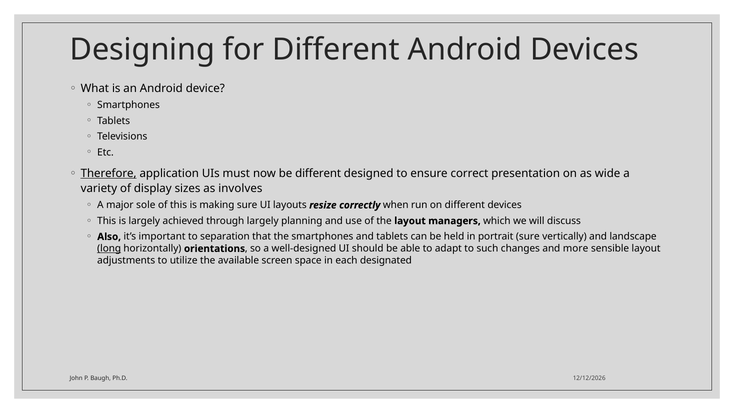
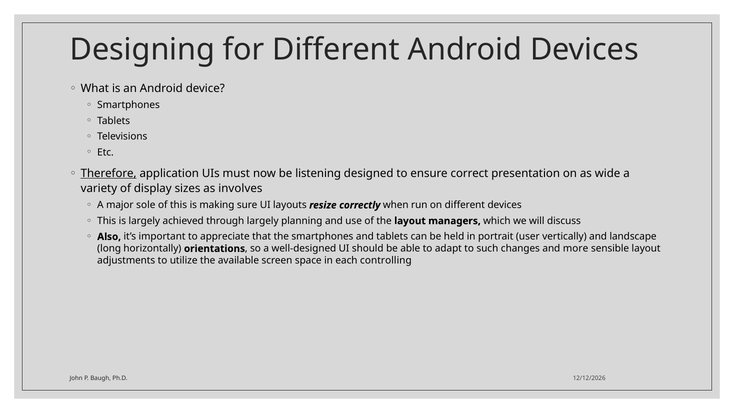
be different: different -> listening (318, 173)
separation: separation -> appreciate (225, 237)
portrait sure: sure -> user (528, 237)
long underline: present -> none (109, 249)
designated: designated -> controlling (386, 260)
